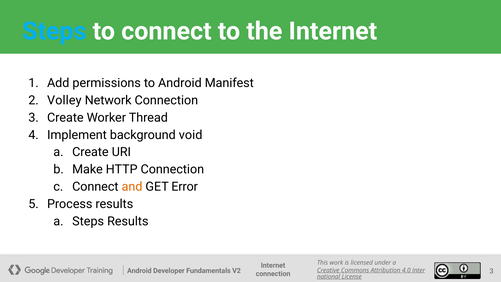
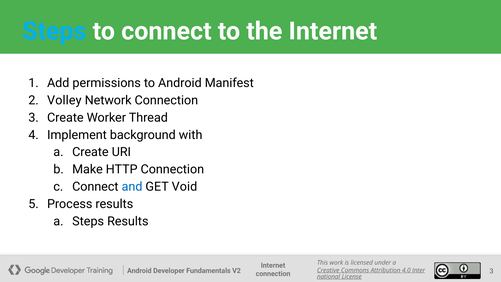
void: void -> with (191, 135)
and colour: orange -> blue (132, 187)
Error: Error -> Void (184, 187)
